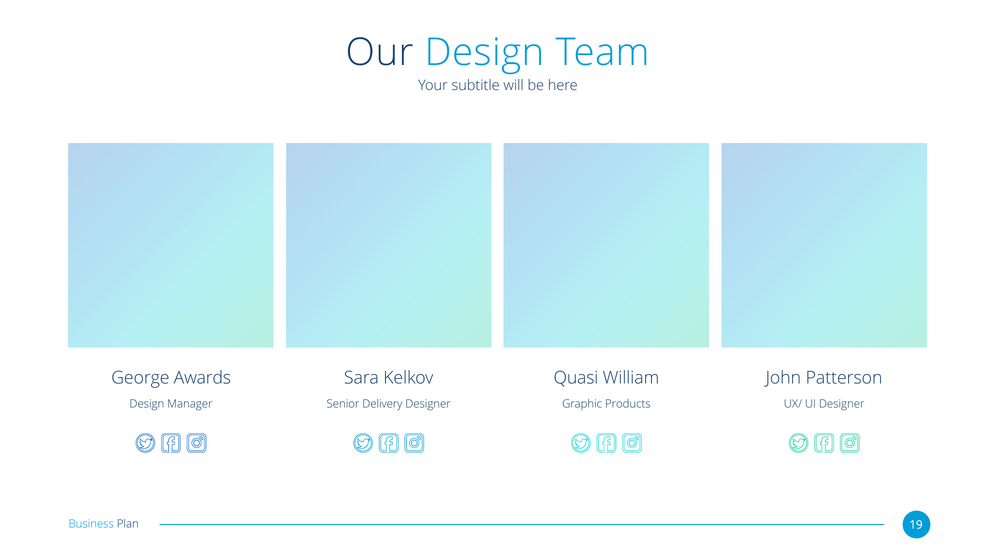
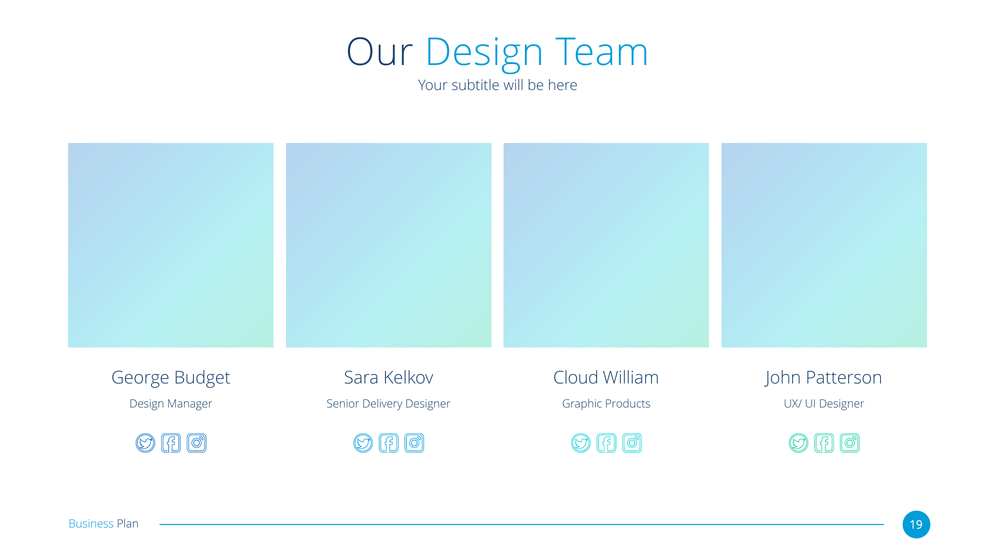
Awards: Awards -> Budget (202, 378)
Quasi: Quasi -> Cloud (576, 378)
